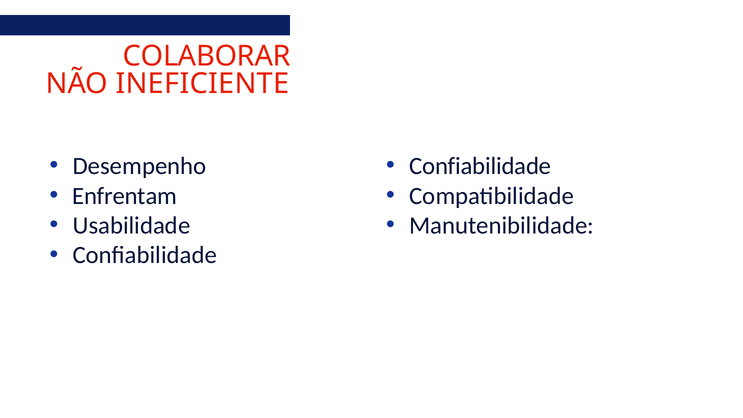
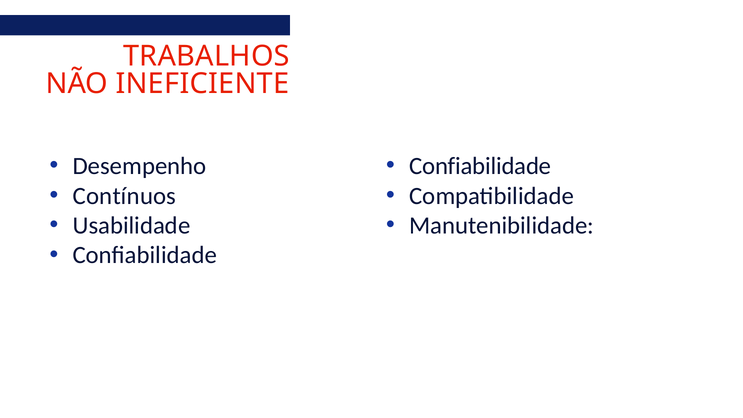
COLABORAR: COLABORAR -> TRABALHOS (206, 56)
Enfrentam: Enfrentam -> Contínuos (124, 196)
